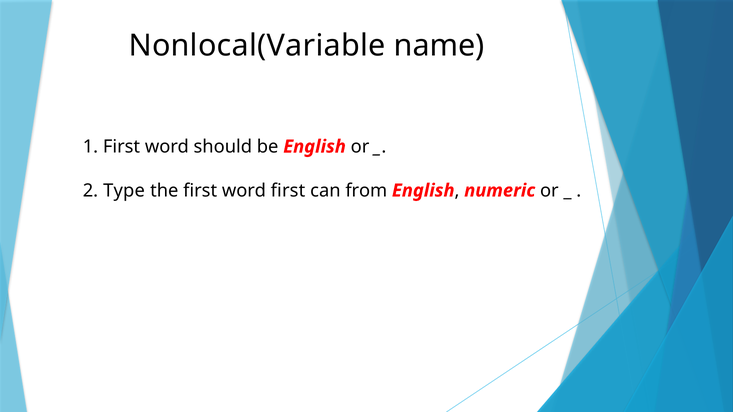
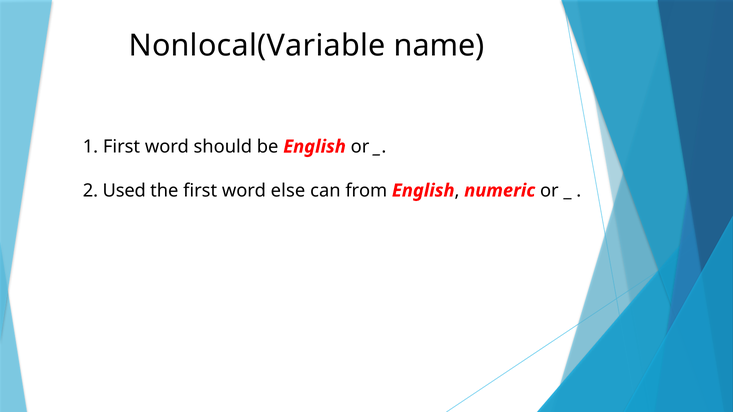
Type: Type -> Used (124, 191)
word first: first -> else (288, 191)
